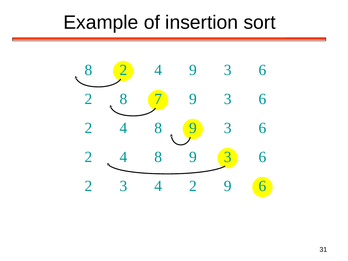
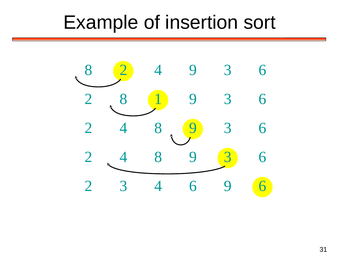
7: 7 -> 1 (158, 99)
4 2: 2 -> 6 (193, 186)
